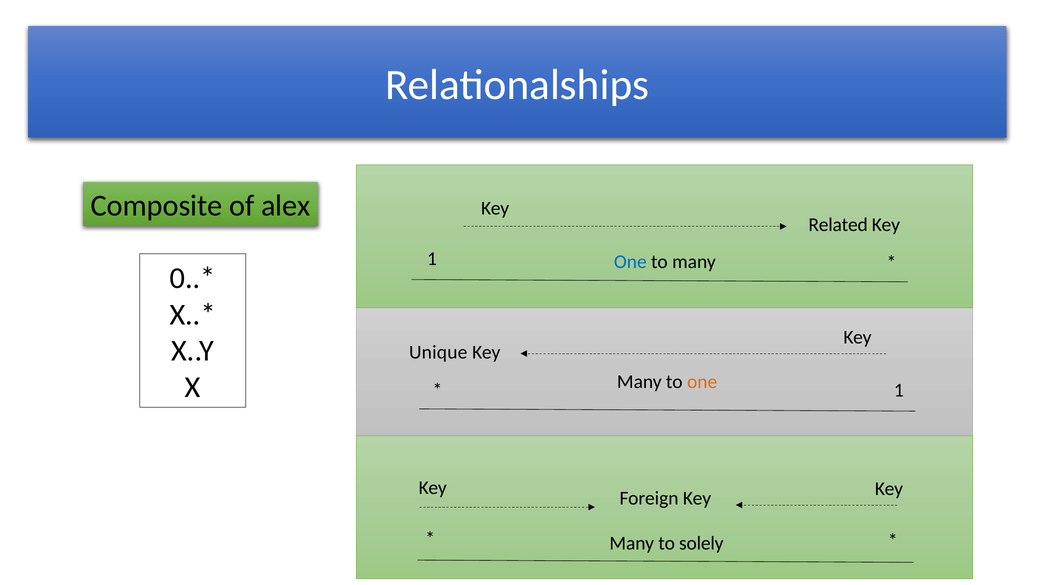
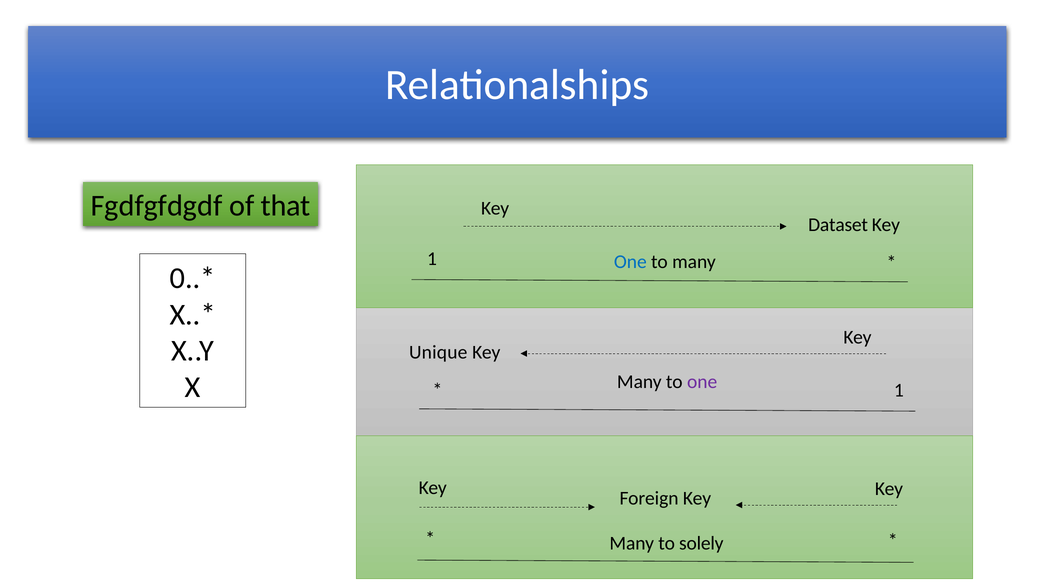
Composite: Composite -> Fgdfgfdgdf (156, 206)
alex: alex -> that (286, 206)
Related: Related -> Dataset (838, 225)
one colour: orange -> purple (702, 382)
